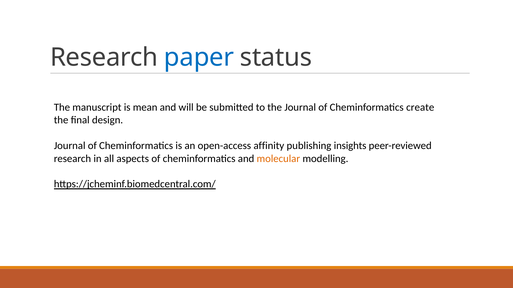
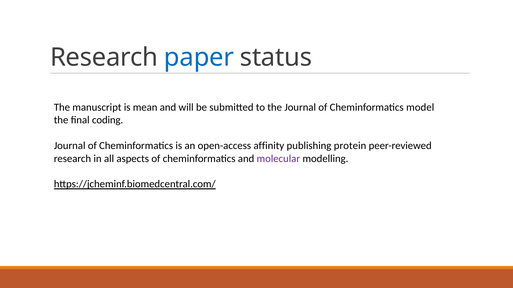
create: create -> model (420, 108)
design: design -> coding (108, 120)
insights: insights -> protein (350, 146)
molecular colour: orange -> purple (278, 159)
